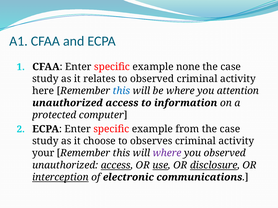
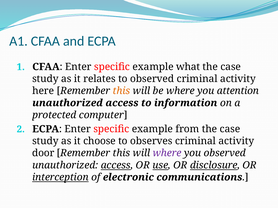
none: none -> what (188, 67)
this colour: blue -> orange (121, 91)
your: your -> door (43, 153)
